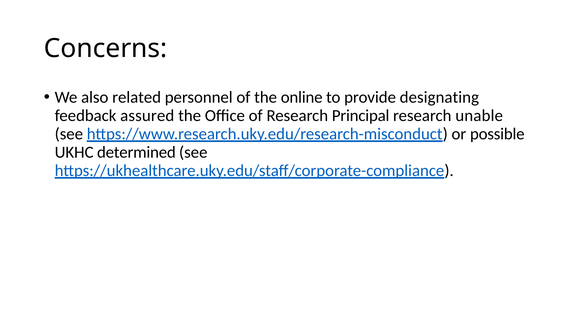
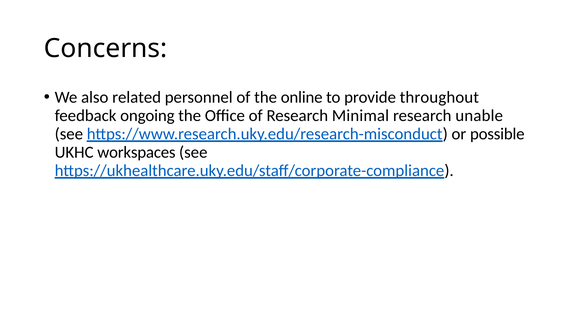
designating: designating -> throughout (439, 97)
assured: assured -> ongoing (147, 116)
Principal: Principal -> Minimal (360, 116)
determined: determined -> workspaces (136, 152)
